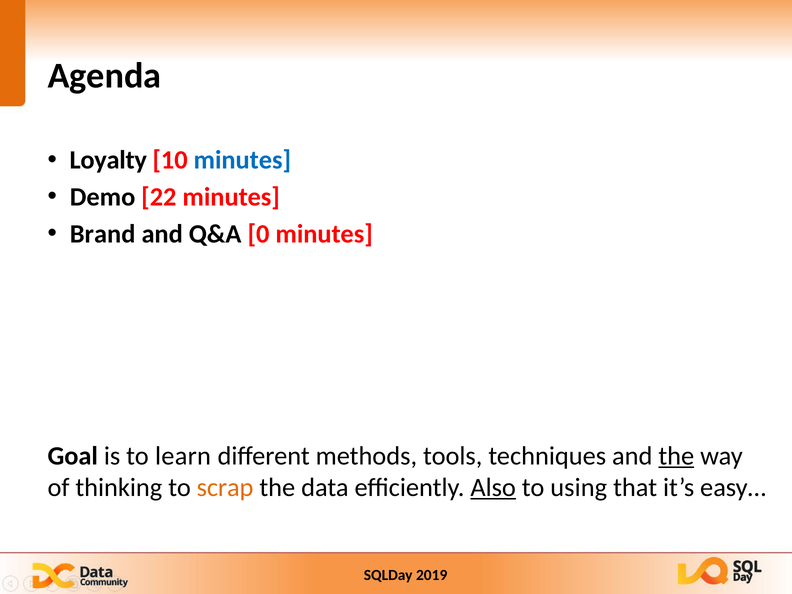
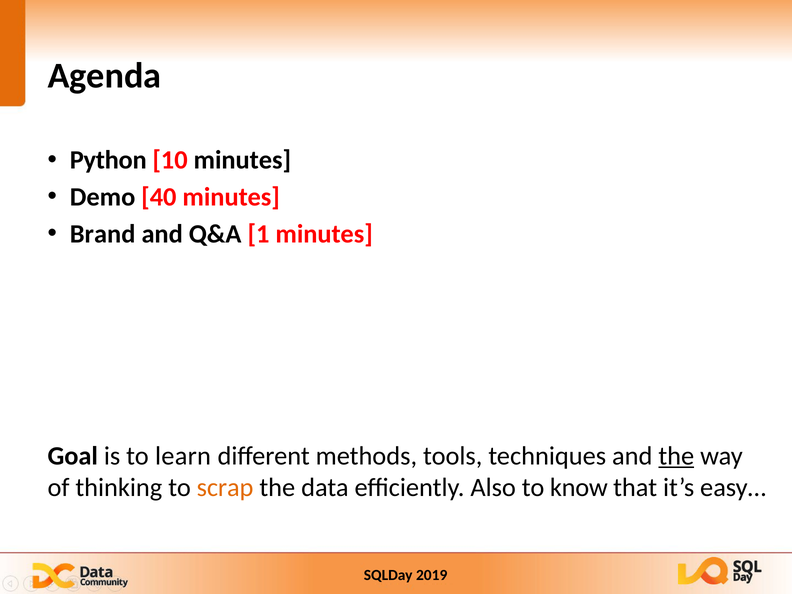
Loyalty: Loyalty -> Python (108, 160)
minutes colour: blue -> black (242, 160)
22: 22 -> 40 (159, 197)
0: 0 -> 1 (259, 234)
Also underline: present -> none (493, 488)
using: using -> know (579, 488)
